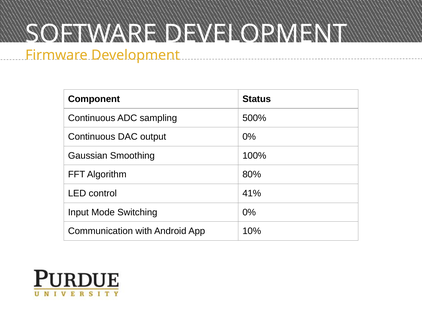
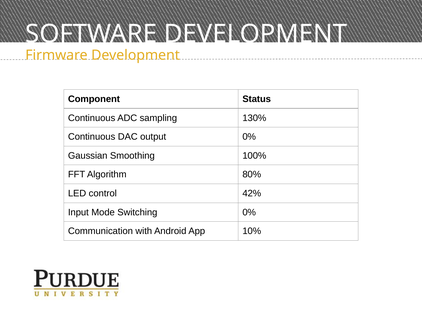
500%: 500% -> 130% (254, 118)
41%: 41% -> 42% (252, 193)
